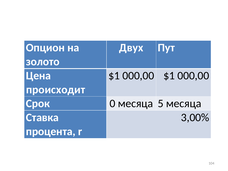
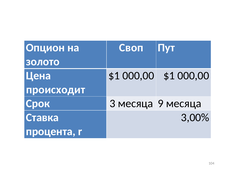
Двух: Двух -> Своп (131, 48)
0: 0 -> 3 (112, 104)
5: 5 -> 9 (161, 104)
